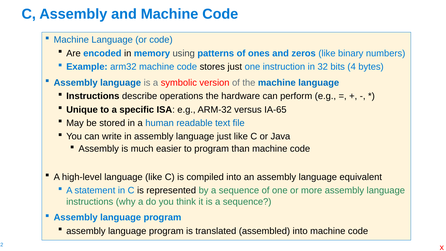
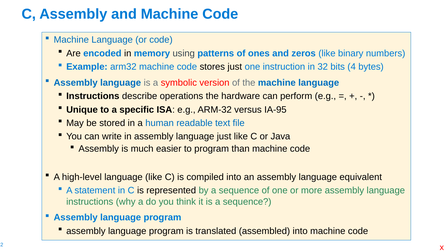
IA-65: IA-65 -> IA-95 (275, 110)
